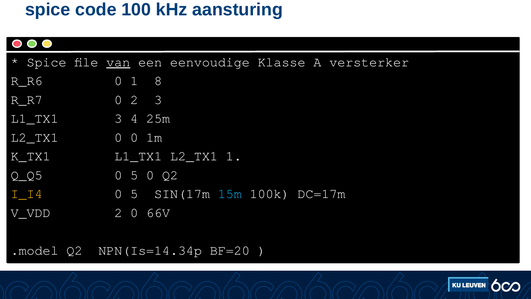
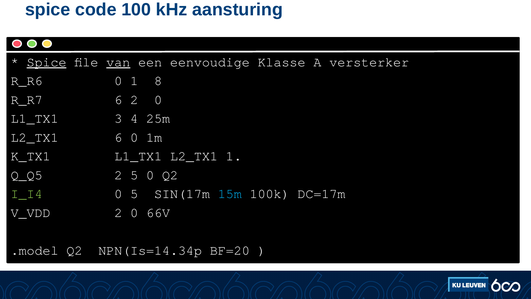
Spice underline: none -> present (47, 62)
R_R7 0: 0 -> 6 (118, 100)
3: 3 -> 0 (158, 100)
L2_TX1 0: 0 -> 6 (118, 137)
Q_Q5 0: 0 -> 2 (118, 175)
I_I4 colour: yellow -> light green (27, 194)
